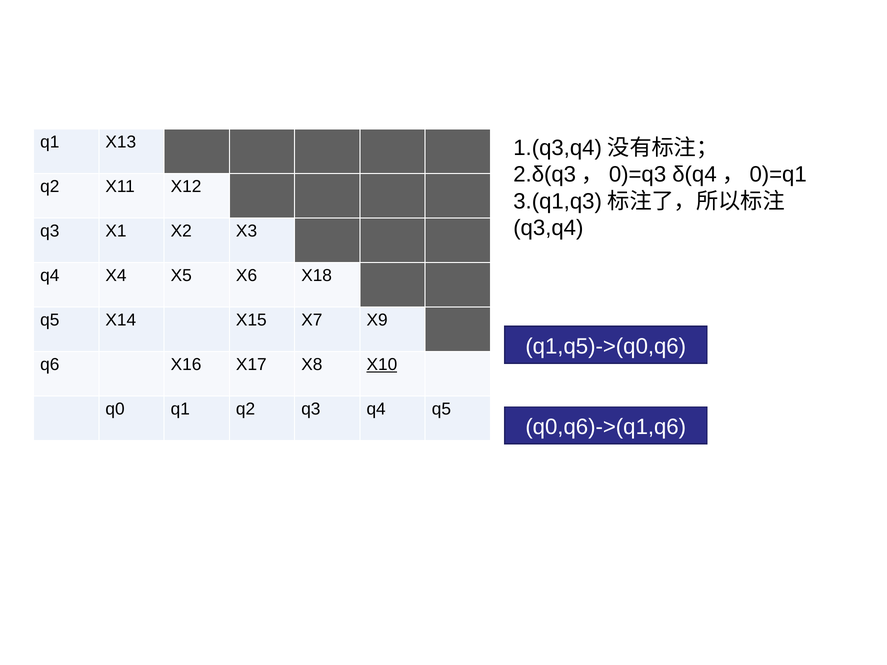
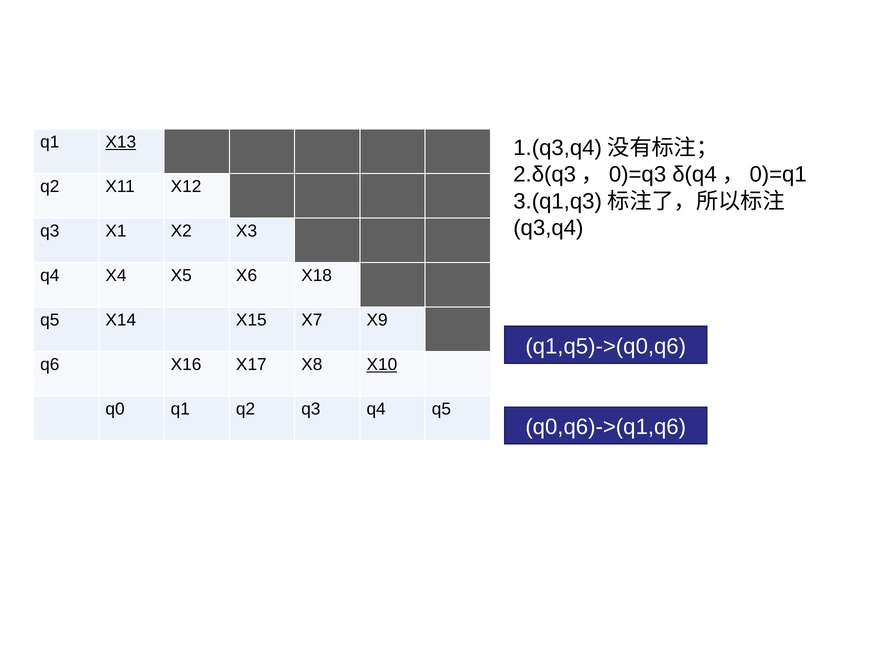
X13 underline: none -> present (121, 142)
